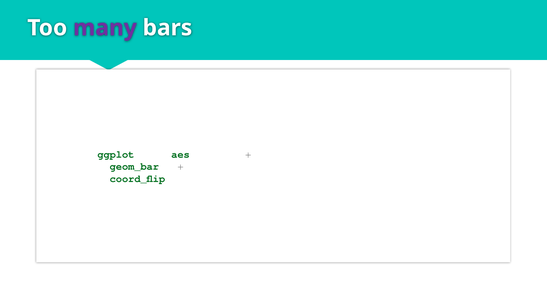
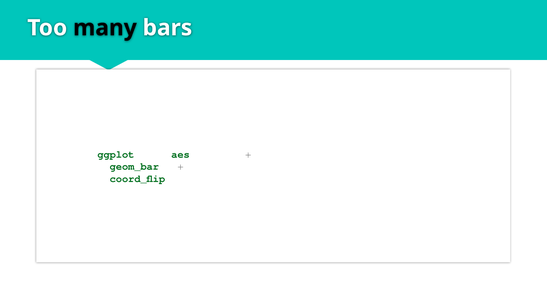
many colour: purple -> black (105, 28)
